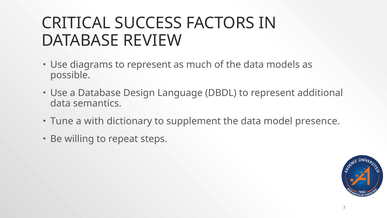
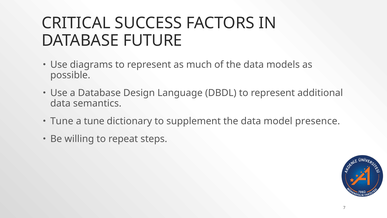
REVIEW: REVIEW -> FUTURE (153, 41)
a with: with -> tune (94, 121)
